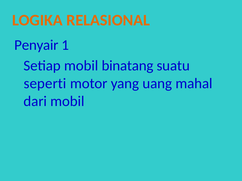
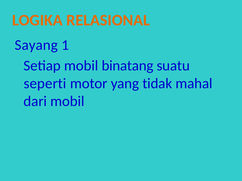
Penyair: Penyair -> Sayang (36, 45)
uang: uang -> tidak (157, 84)
